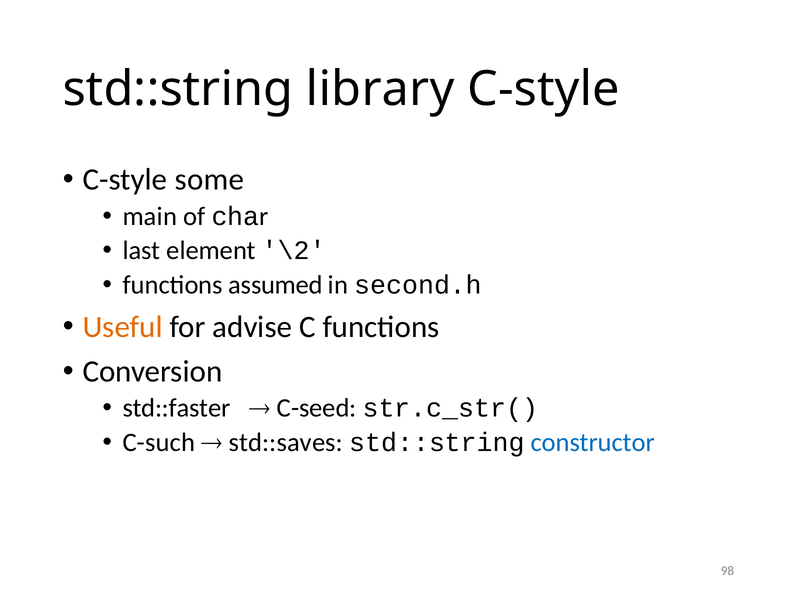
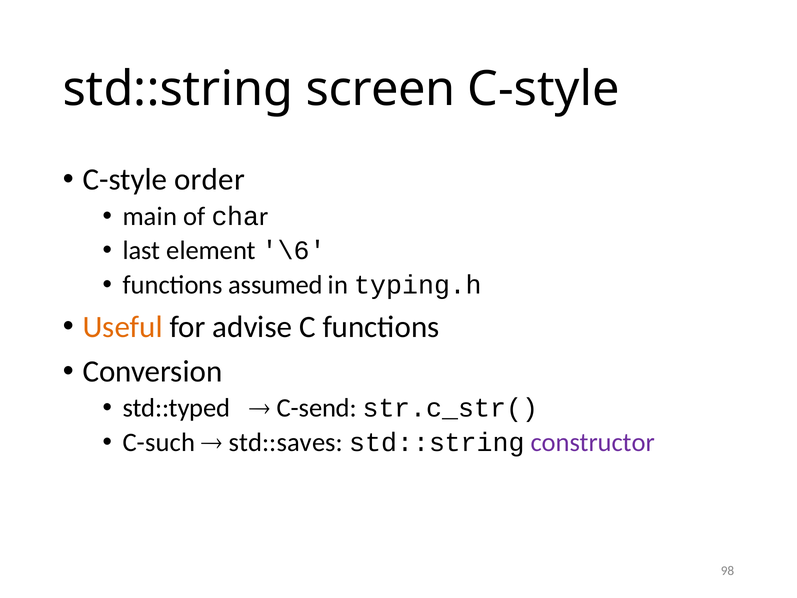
library: library -> screen (381, 89)
some: some -> order (210, 180)
\2: \2 -> \6 (294, 251)
second.h: second.h -> typing.h (418, 285)
std::faster: std::faster -> std::typed (176, 408)
C-seed: C-seed -> C-send (317, 408)
constructor colour: blue -> purple (593, 442)
